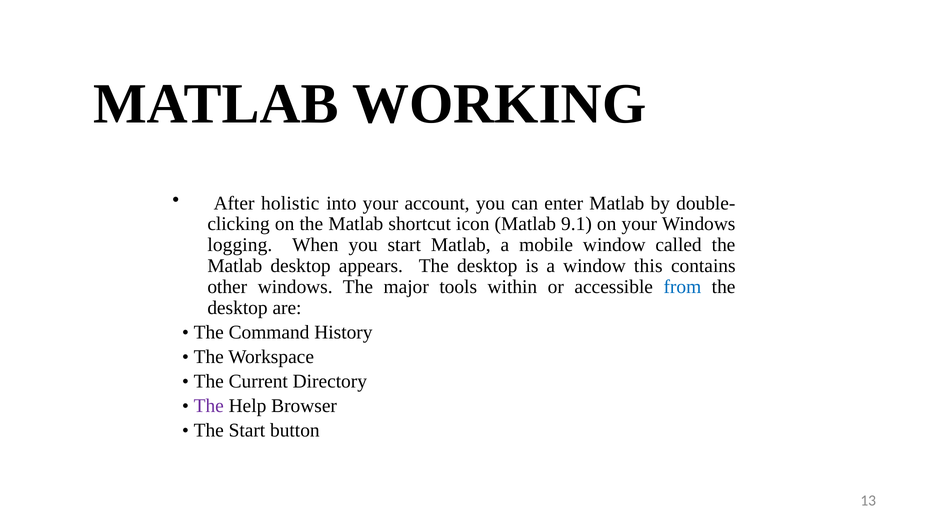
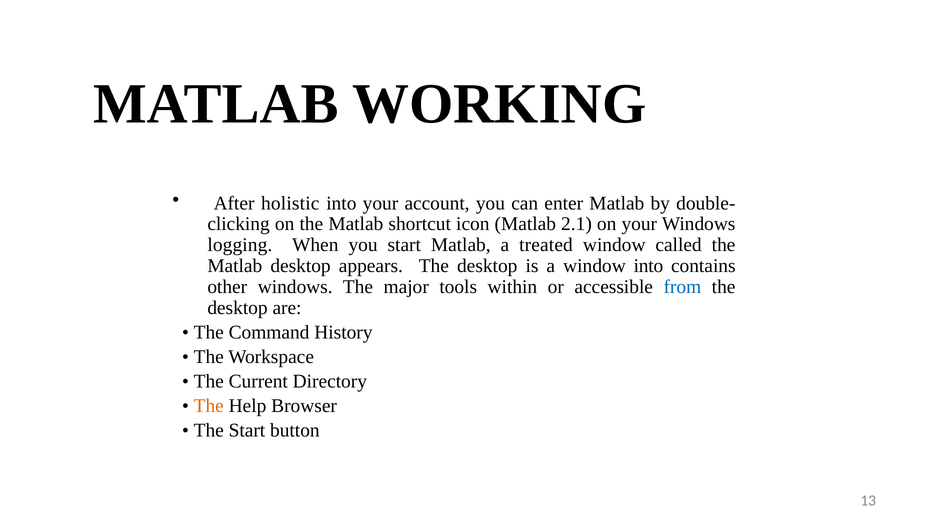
9.1: 9.1 -> 2.1 (577, 224)
mobile: mobile -> treated (546, 245)
window this: this -> into (648, 266)
The colour: purple -> orange (209, 406)
